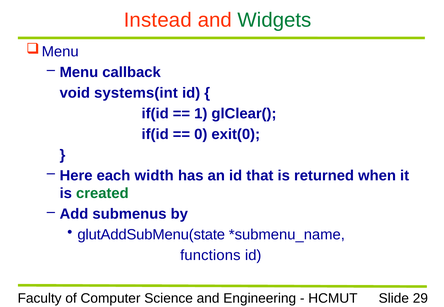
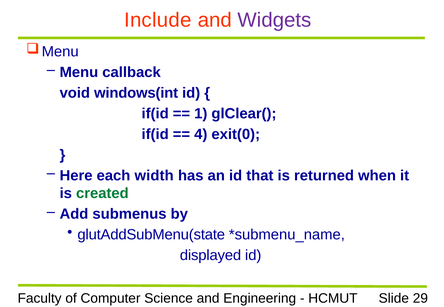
Instead: Instead -> Include (158, 20)
Widgets colour: green -> purple (275, 20)
systems(int: systems(int -> windows(int (136, 93)
0: 0 -> 4 (201, 134)
functions: functions -> displayed (211, 256)
